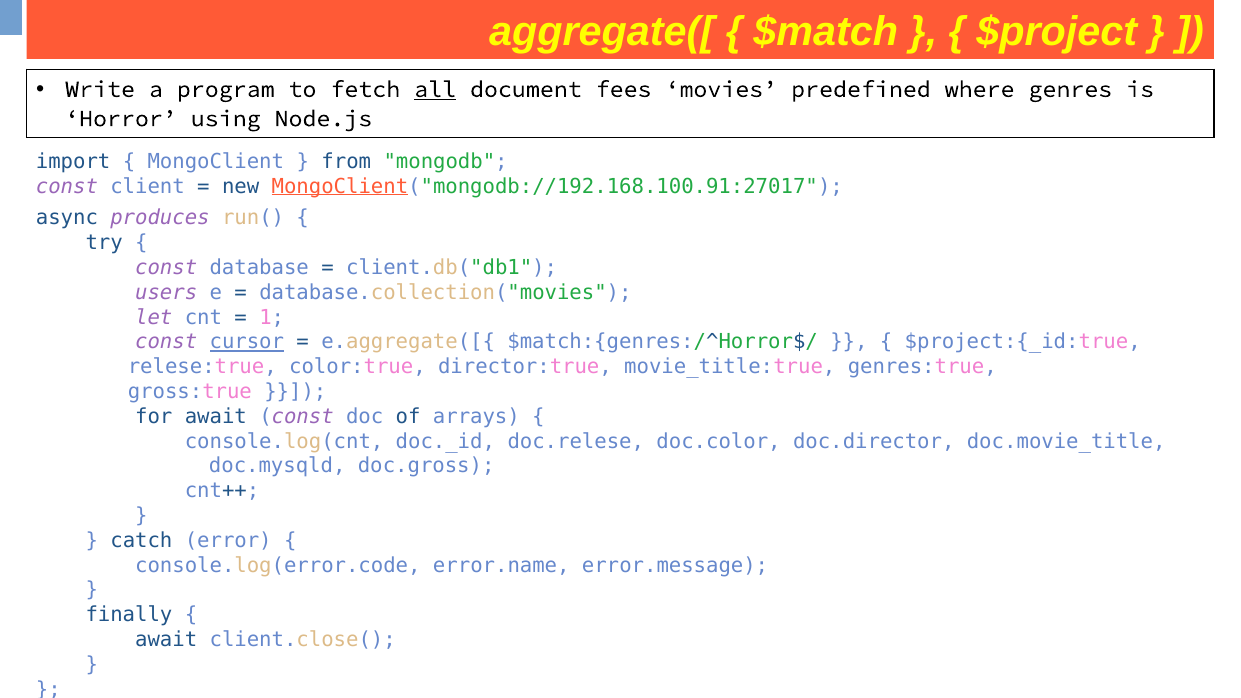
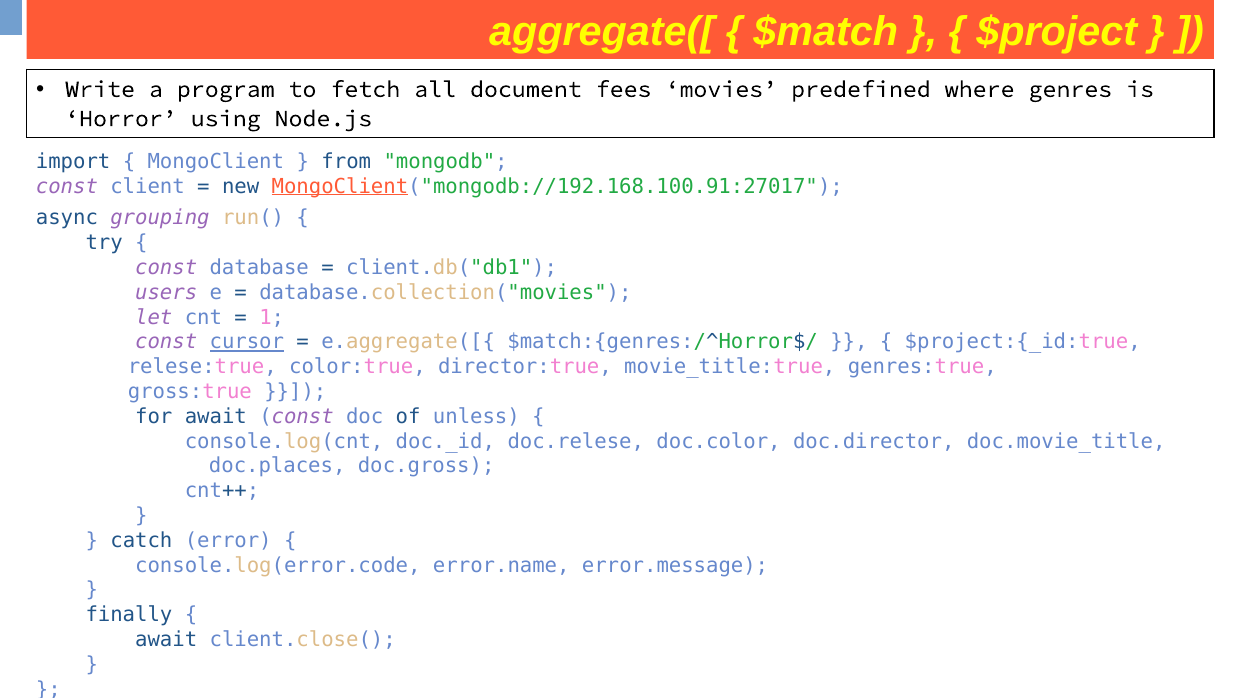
all underline: present -> none (435, 89)
produces: produces -> grouping (160, 218)
arrays: arrays -> unless (476, 416)
doc.mysqld: doc.mysqld -> doc.places (277, 466)
